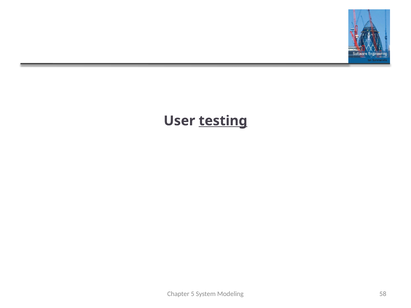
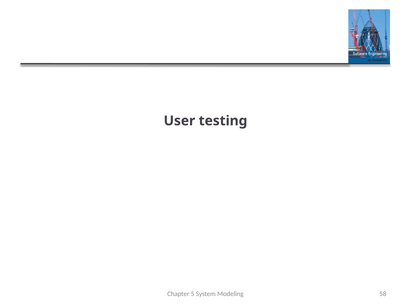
testing underline: present -> none (223, 121)
